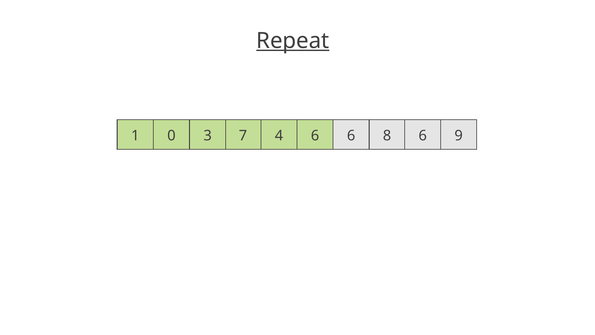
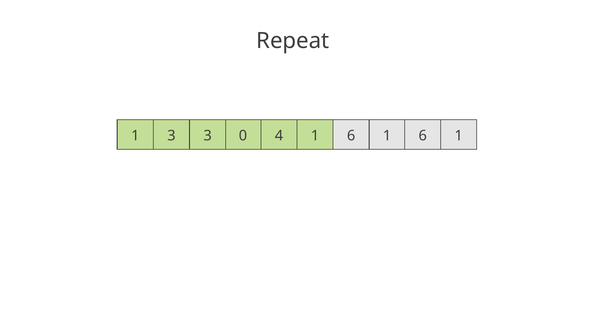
Repeat underline: present -> none (293, 41)
1 0: 0 -> 3 (171, 136)
7: 7 -> 0 (243, 136)
4 6: 6 -> 1 (315, 136)
8: 8 -> 1 (387, 136)
9: 9 -> 1 (459, 136)
